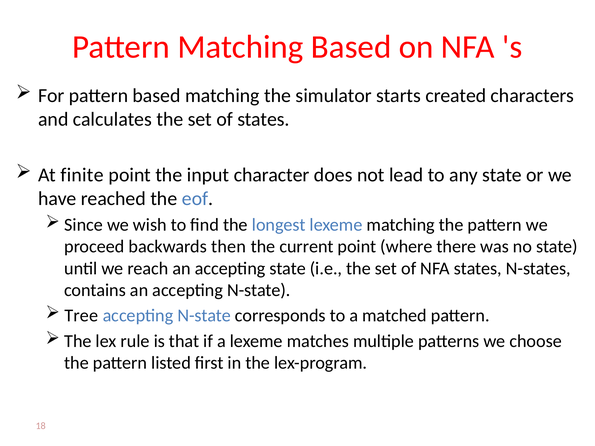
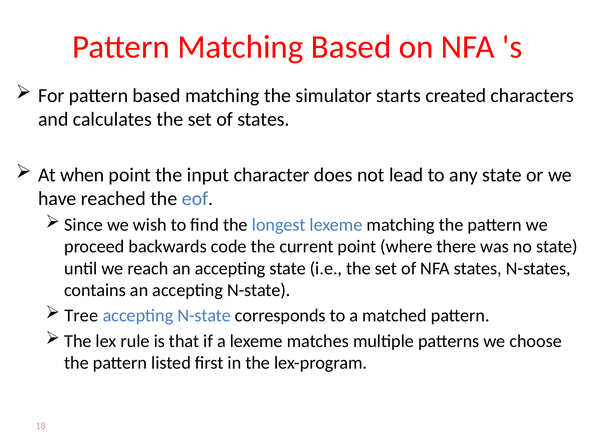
finite: finite -> when (82, 175)
then: then -> code (229, 247)
